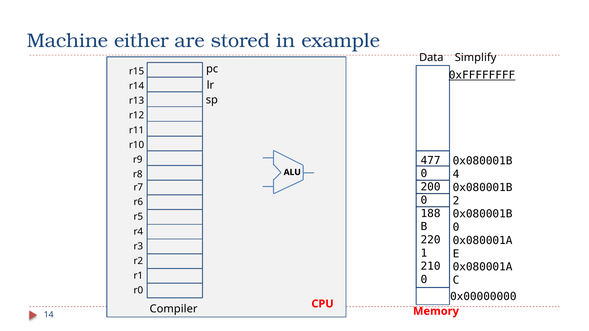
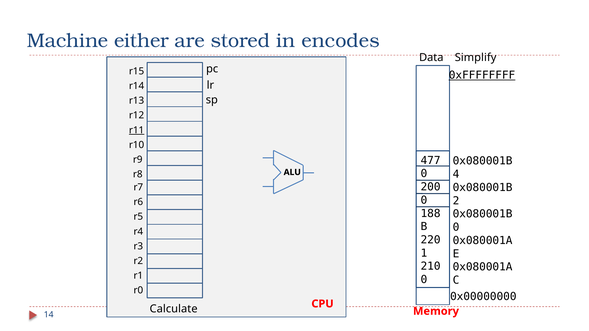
example: example -> encodes (341, 41)
r11 underline: none -> present (137, 130)
Compiler: Compiler -> Calculate (174, 309)
